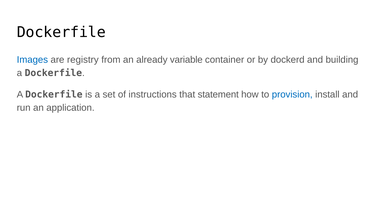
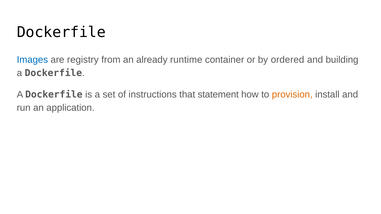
variable: variable -> runtime (186, 60)
dockerd: dockerd -> ordered (288, 60)
provision colour: blue -> orange (292, 95)
